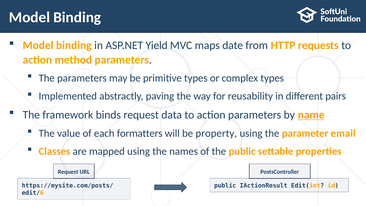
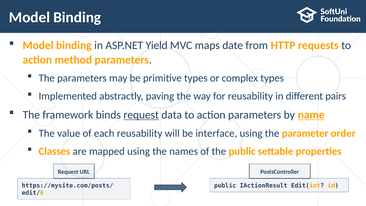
request underline: none -> present (141, 115)
each formatters: formatters -> reusability (140, 133)
property: property -> interface (216, 133)
email: email -> order (343, 133)
